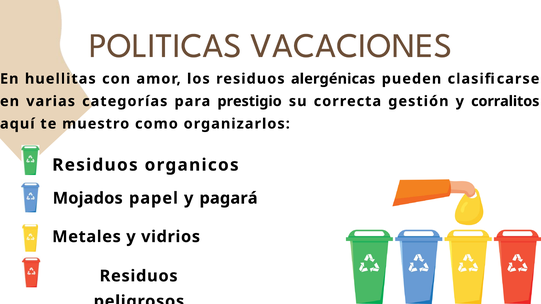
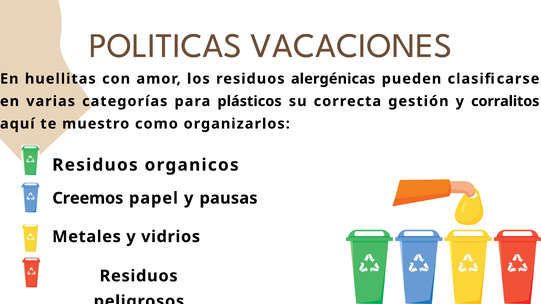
prestigio: prestigio -> plásticos (250, 101)
Mojados: Mojados -> Creemos (88, 198)
pagará: pagará -> pausas (229, 198)
